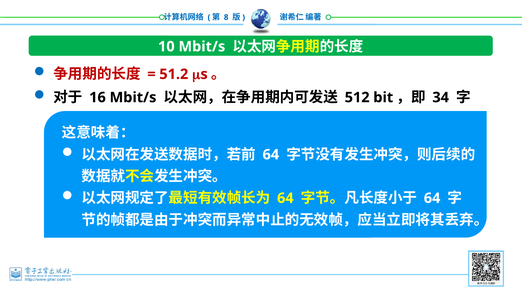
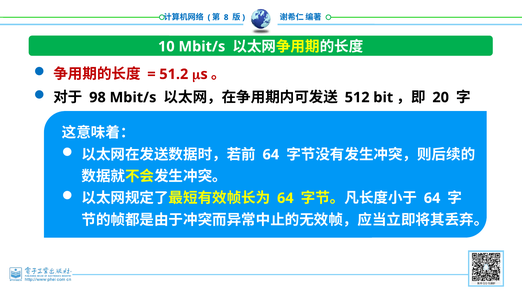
16: 16 -> 98 (97, 97)
34: 34 -> 20 (441, 97)
